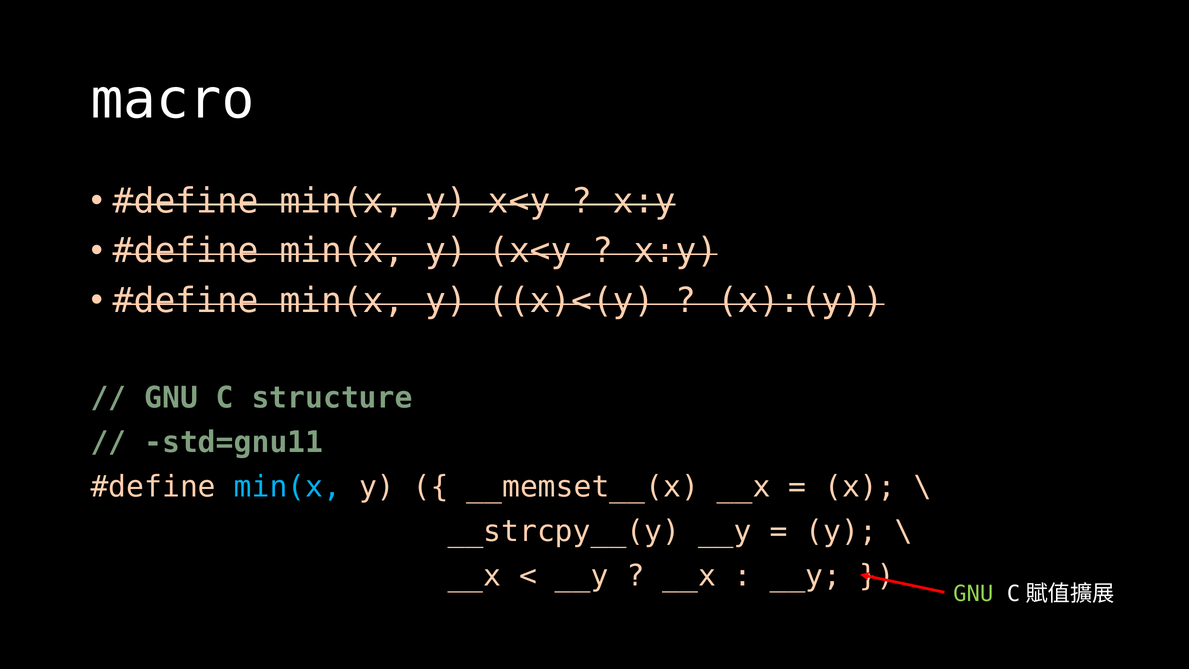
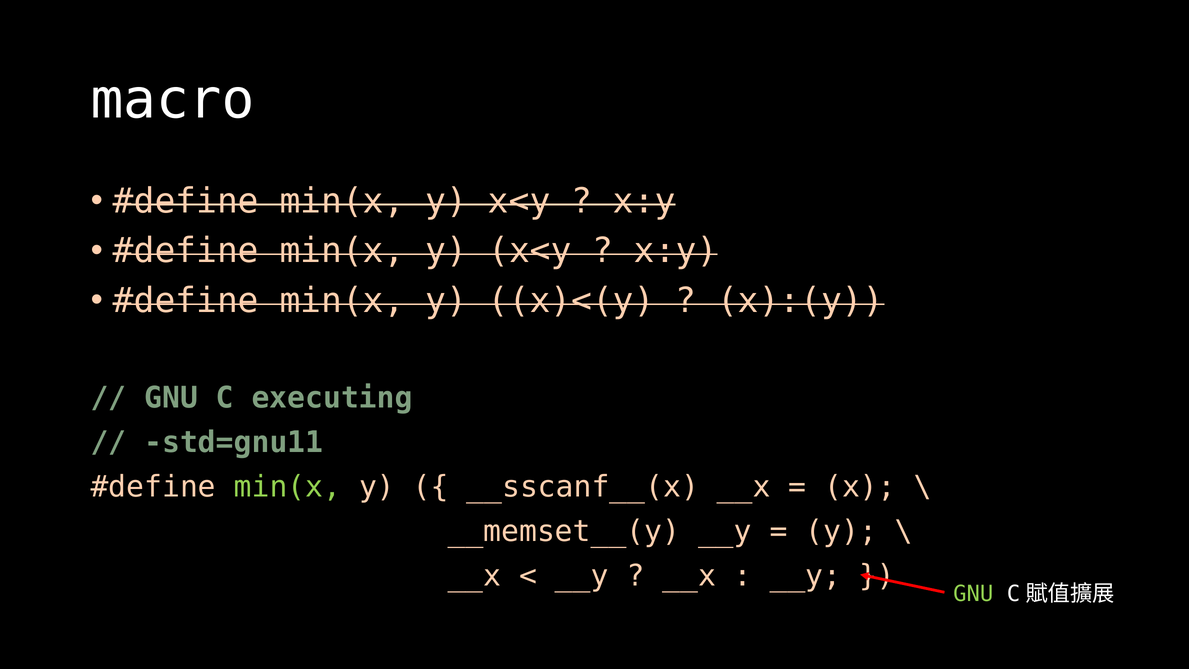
structure: structure -> executing (332, 398)
min(x colour: light blue -> light green (287, 487)
__memset__(x: __memset__(x -> __sscanf__(x (583, 487)
__strcpy__(y: __strcpy__(y -> __memset__(y (564, 531)
